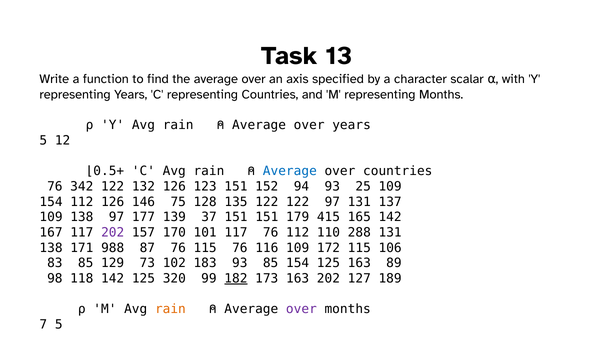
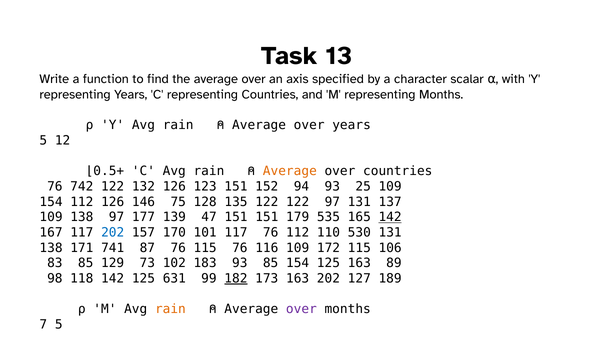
Average colour: blue -> orange (290, 171)
342: 342 -> 742 (82, 186)
37: 37 -> 47 (209, 217)
415: 415 -> 535 (328, 217)
142 underline: none -> present (390, 217)
202 colour: purple -> blue (113, 232)
288: 288 -> 530 (359, 232)
988: 988 -> 741 (113, 248)
320: 320 -> 631 (174, 278)
